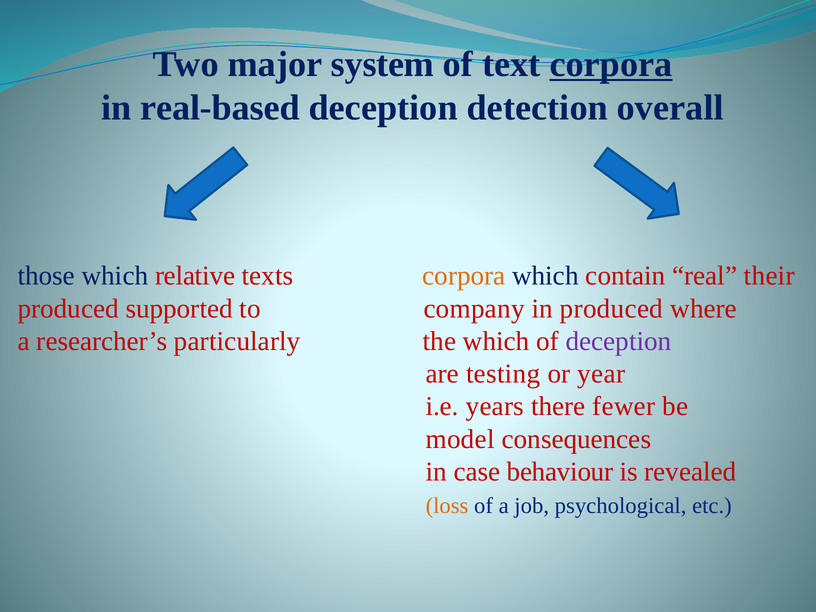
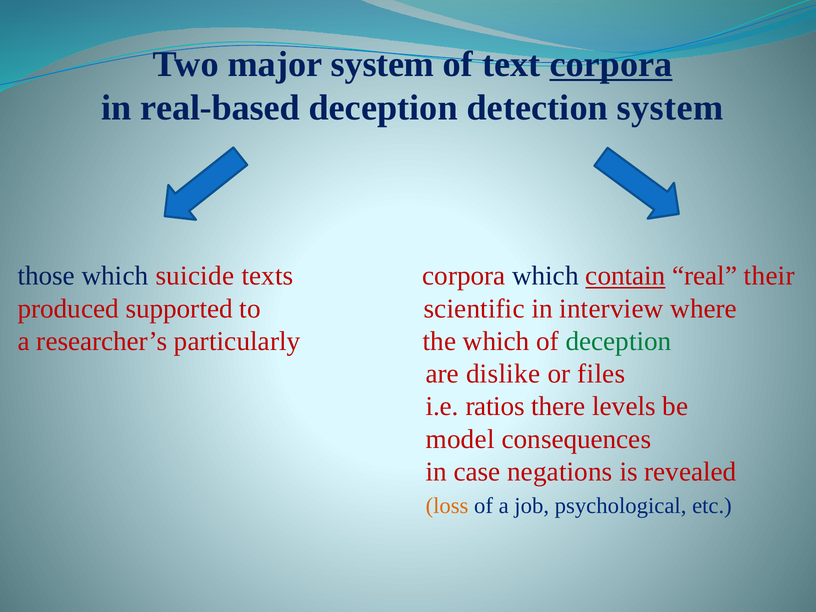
detection overall: overall -> system (670, 108)
relative: relative -> suicide (195, 276)
corpora colour: orange -> red (464, 276)
contain underline: none -> present (625, 276)
company: company -> scientific (474, 309)
in produced: produced -> interview (611, 309)
deception colour: purple -> green (618, 341)
testing: testing -> dislike (503, 374)
year: year -> files (601, 374)
years: years -> ratios (495, 407)
fewer: fewer -> levels (624, 407)
behaviour: behaviour -> negations (560, 472)
